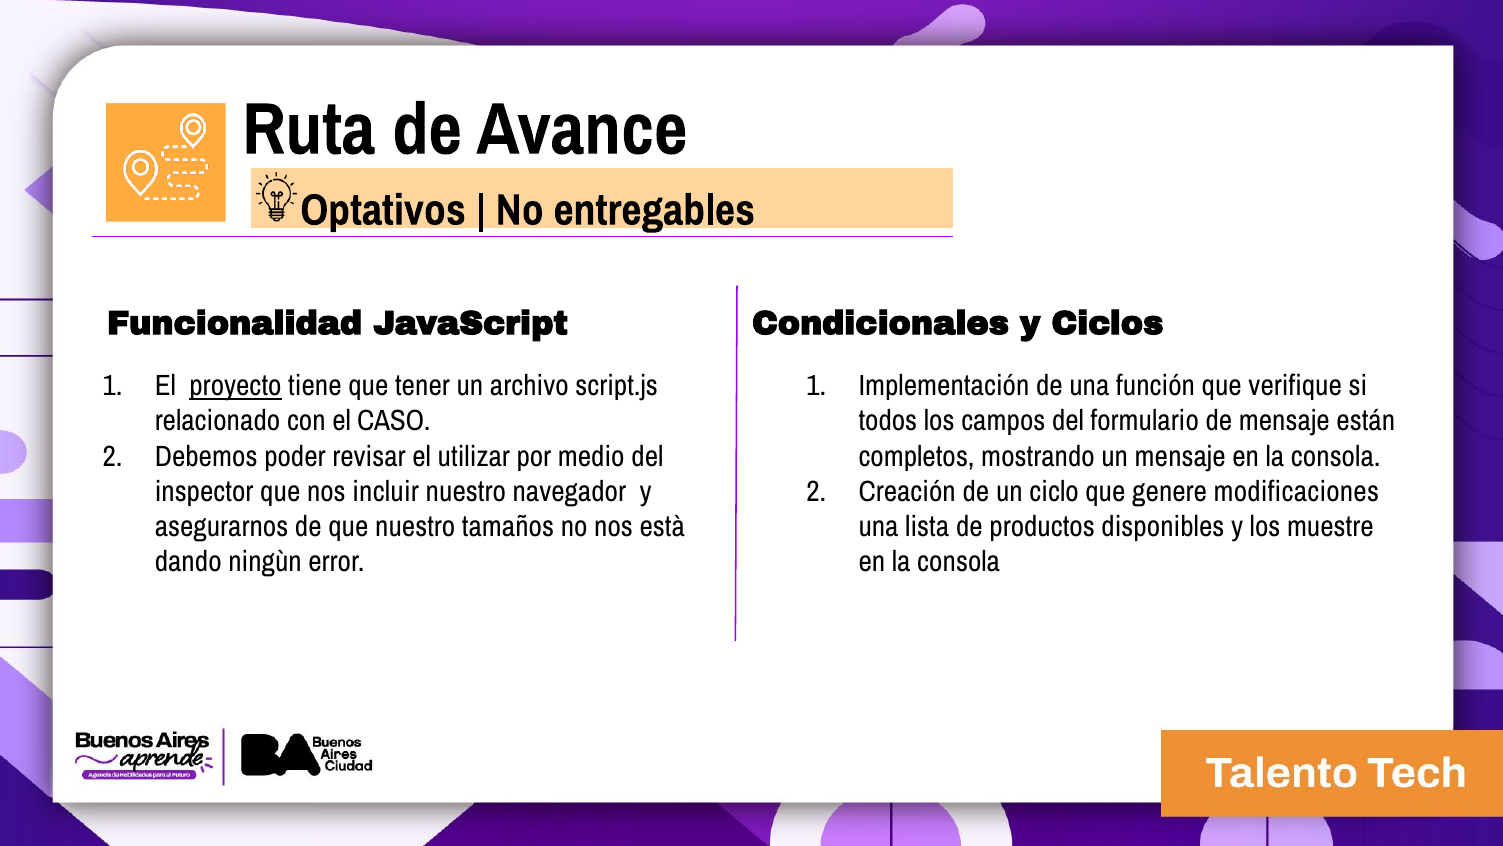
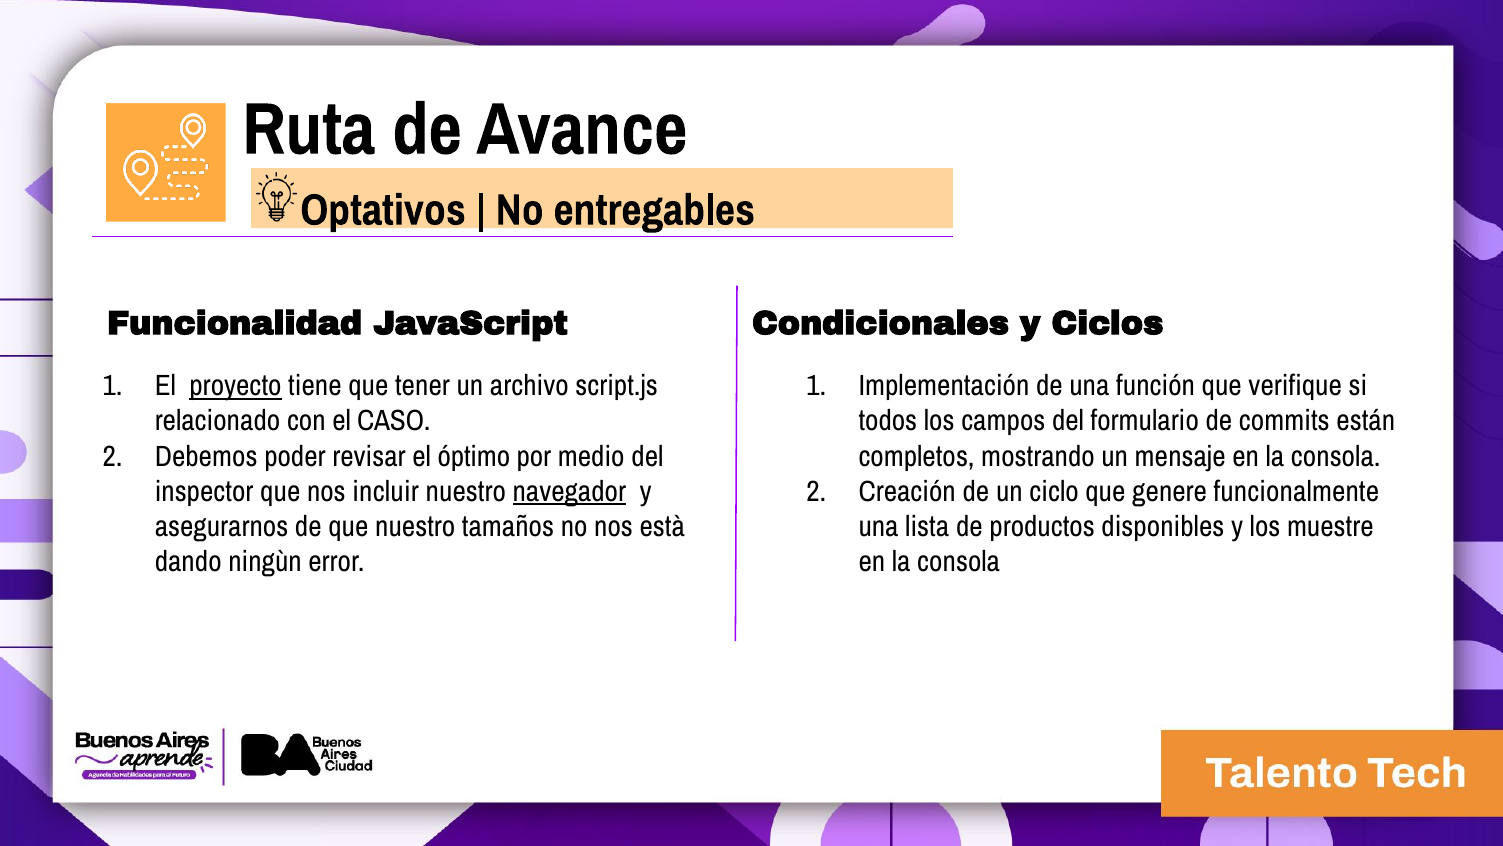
de mensaje: mensaje -> commits (1284, 421)
utilizar: utilizar -> óptimo (474, 456)
navegador underline: none -> present (569, 491)
modificaciones: modificaciones -> funcionalmente (1296, 491)
